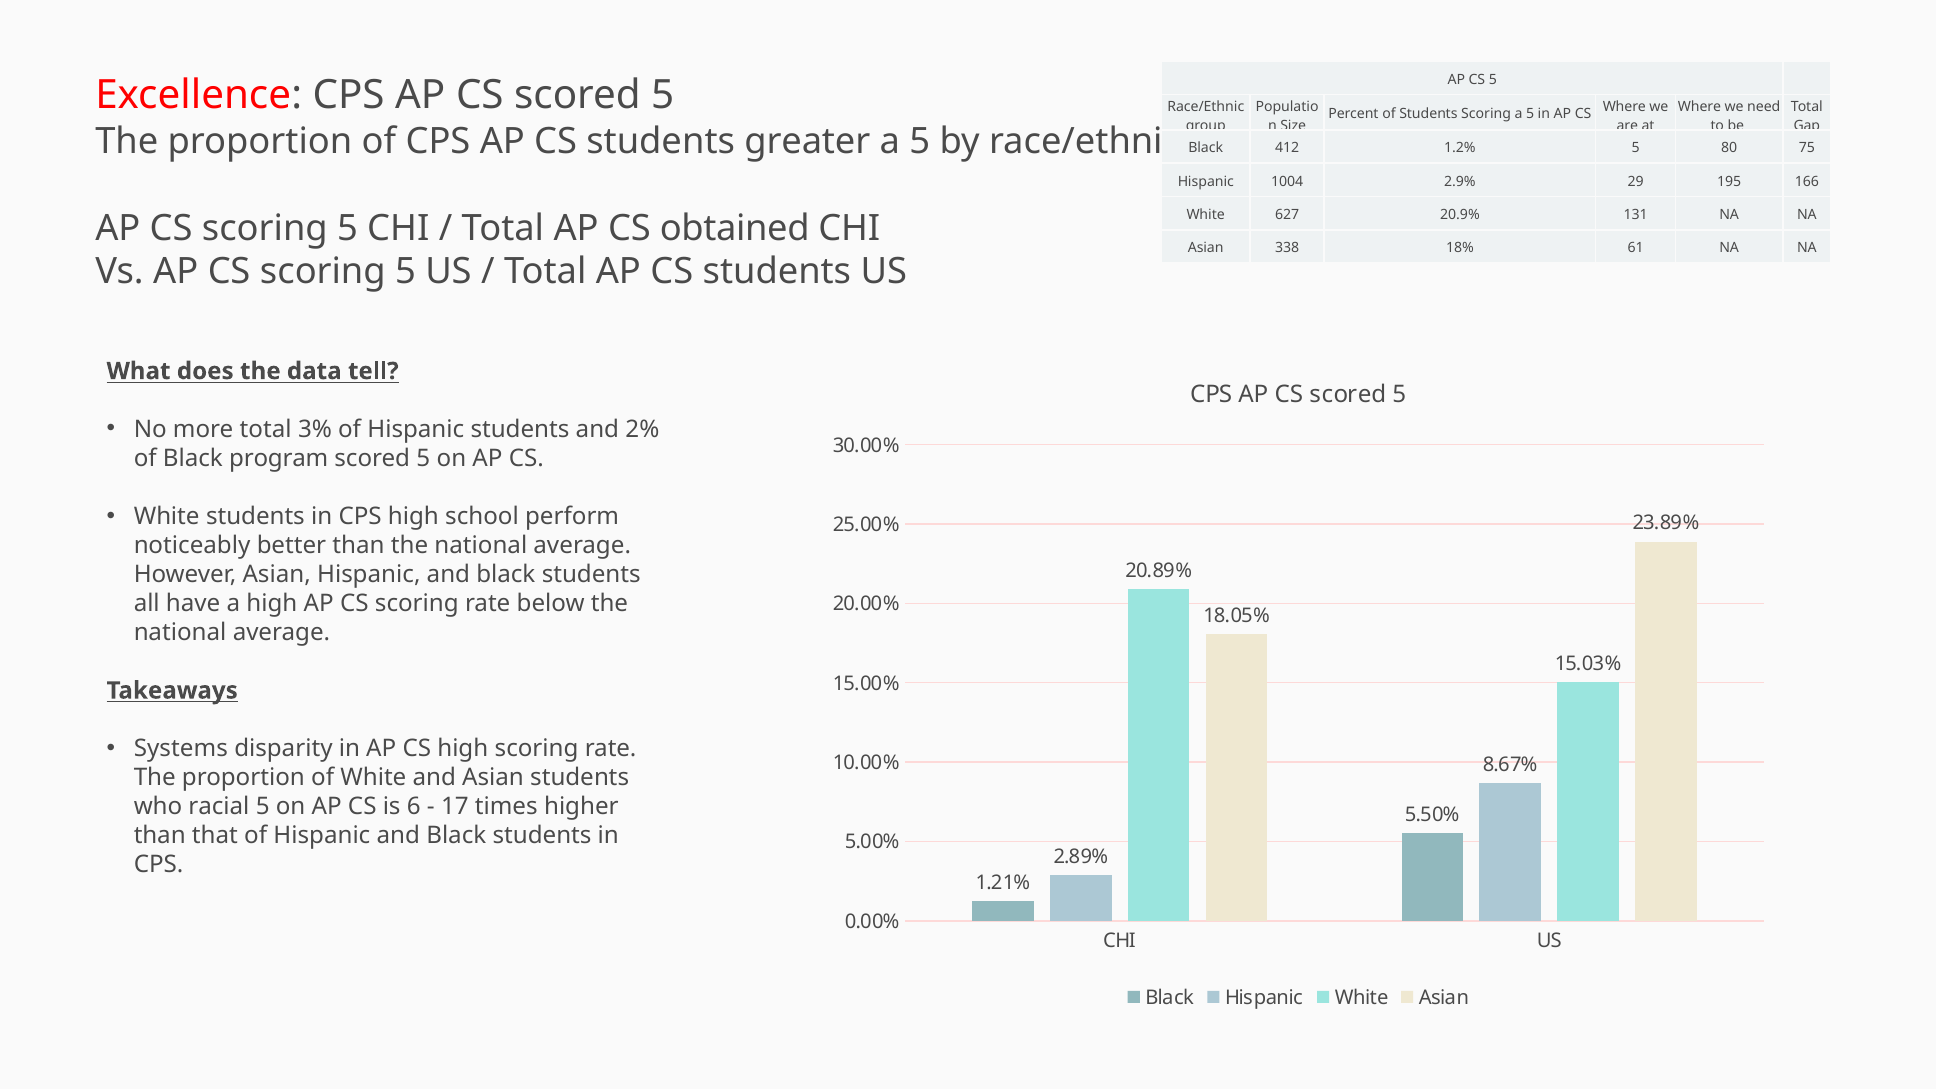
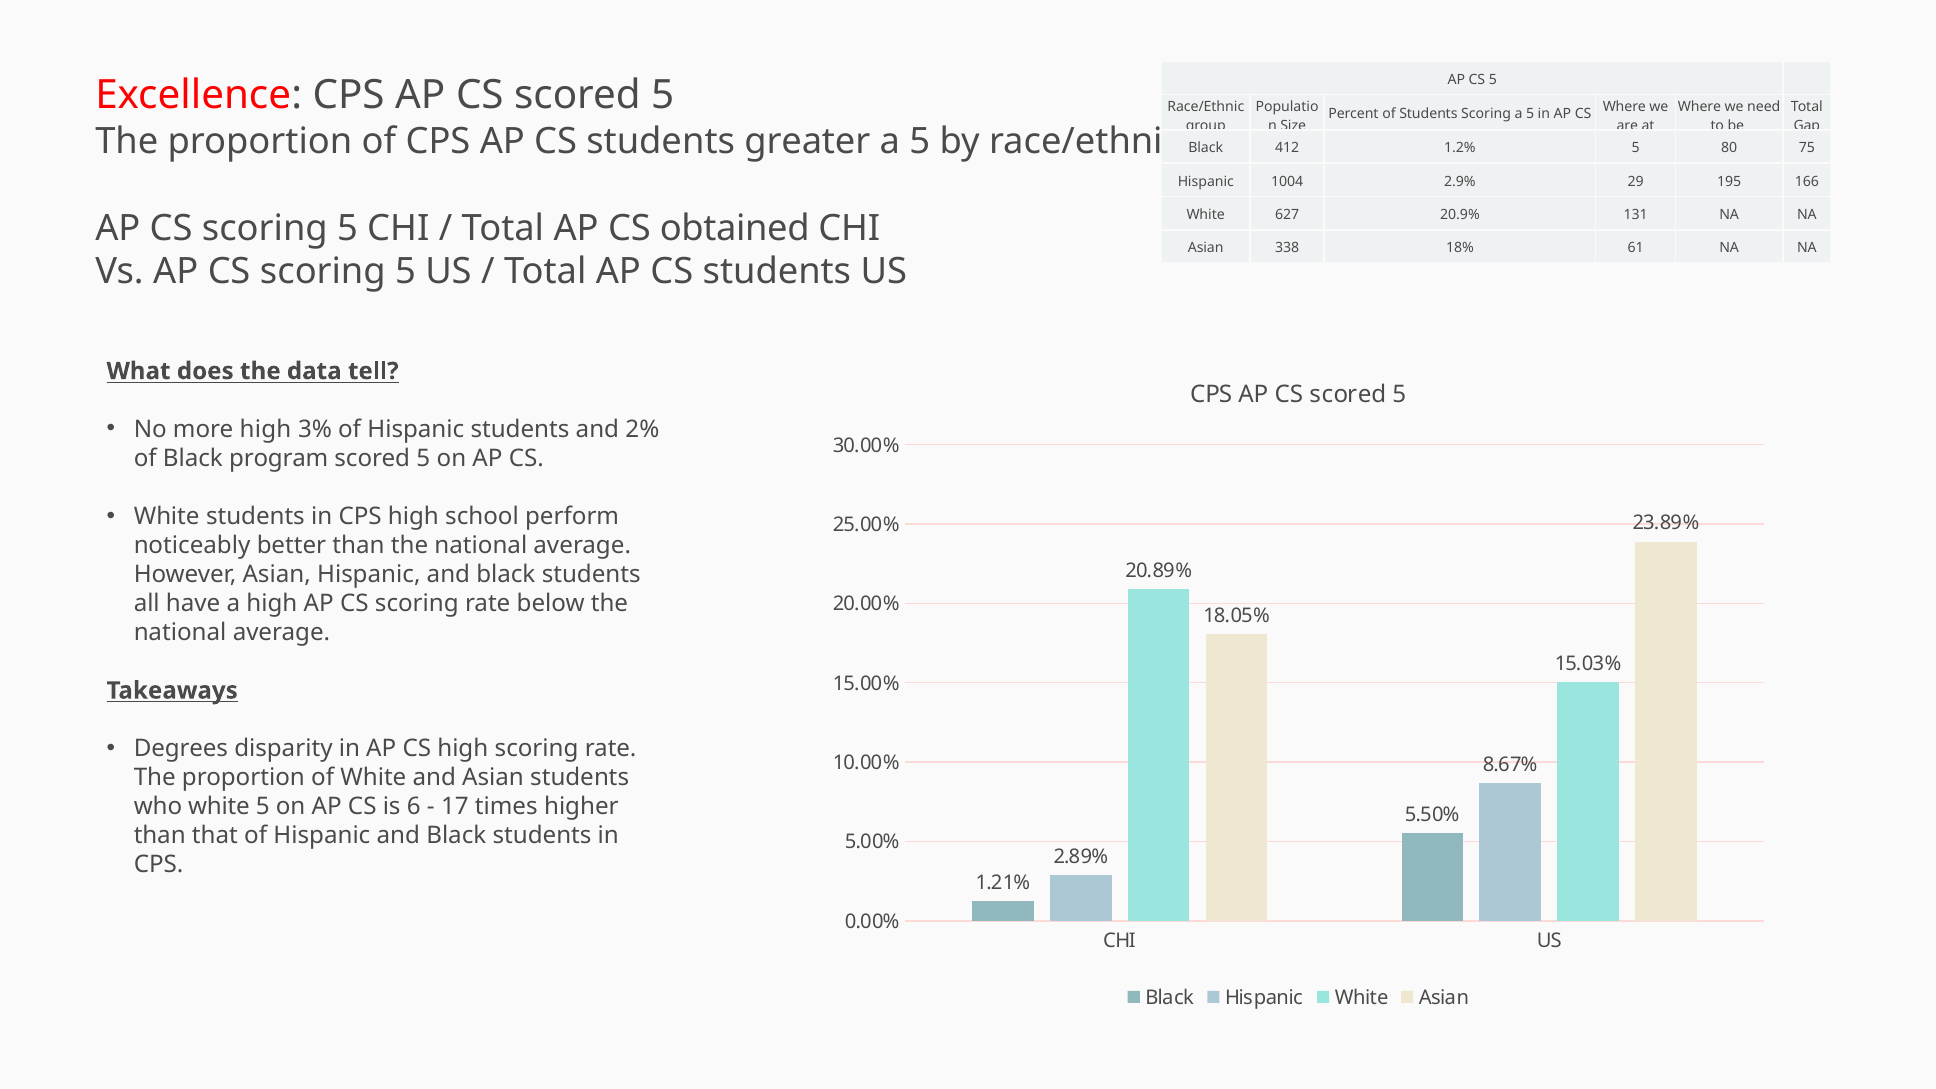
more total: total -> high (266, 429)
Systems: Systems -> Degrees (181, 749)
who racial: racial -> white (219, 807)
